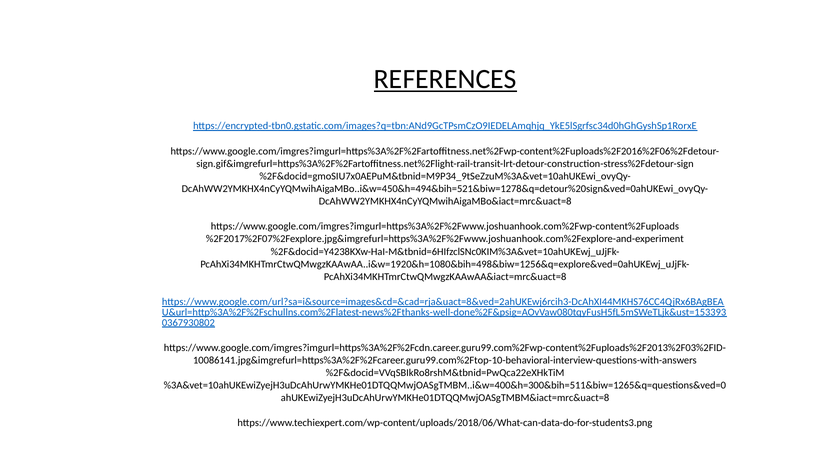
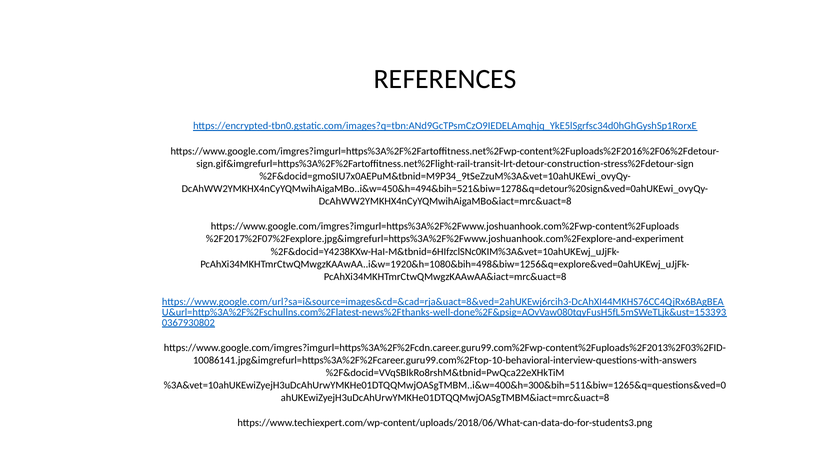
REFERENCES underline: present -> none (445, 79)
